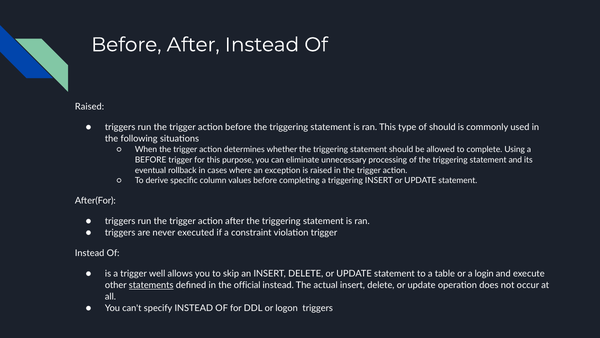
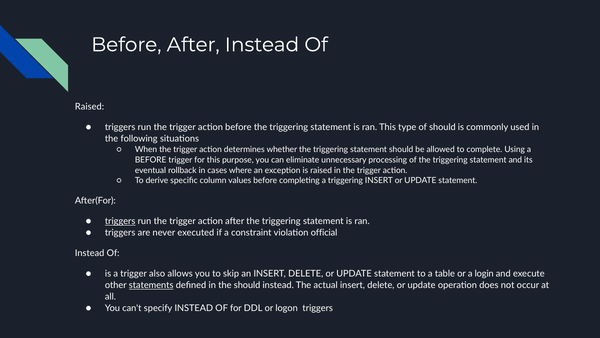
triggers underline: none -> present (120, 221)
violation trigger: trigger -> official (324, 232)
well: well -> also (157, 273)
the official: official -> should (247, 285)
